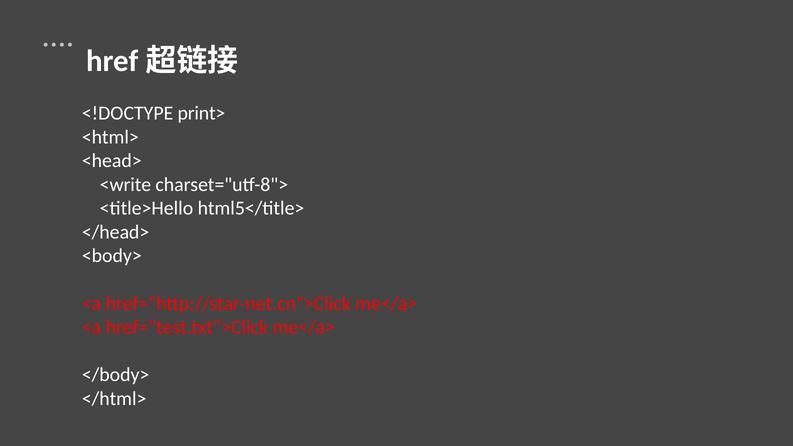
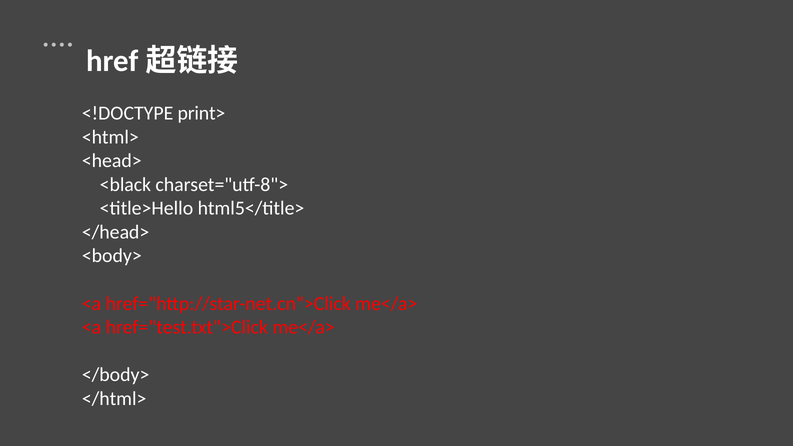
<write: <write -> <black (125, 185)
